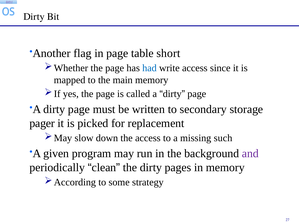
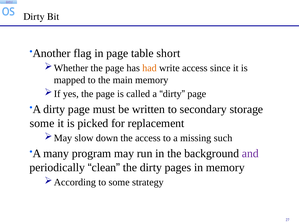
had colour: blue -> orange (149, 68)
pager: pager -> some (42, 123)
given: given -> many (56, 154)
